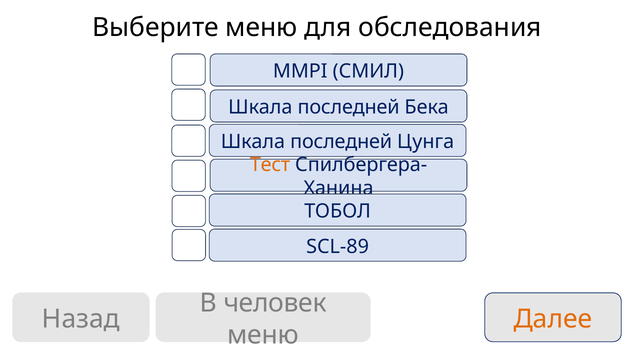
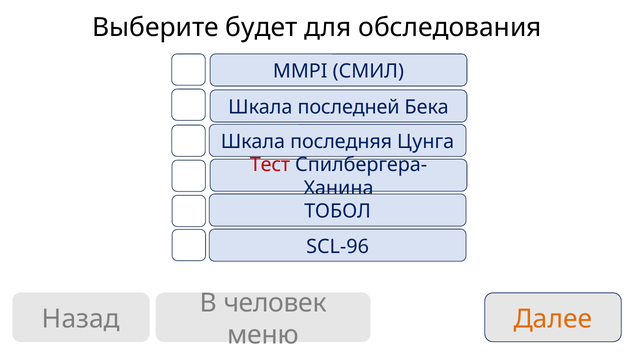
Выберите меню: меню -> будет (261, 27)
последней: последней -> последняя (341, 142)
Тест colour: orange -> red (270, 165)
SCL-89: SCL-89 -> SCL-96 (338, 247)
